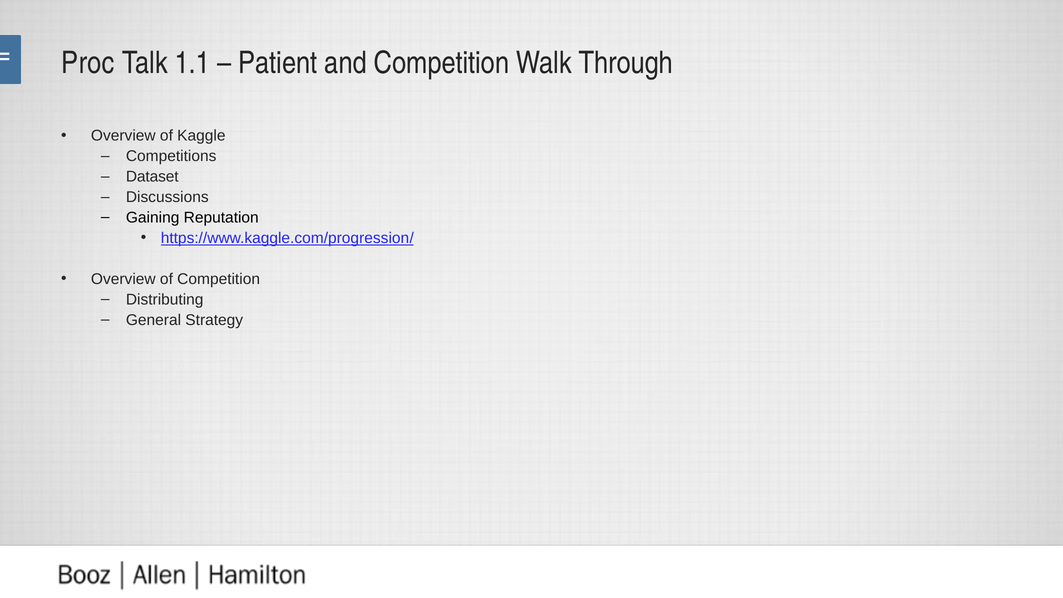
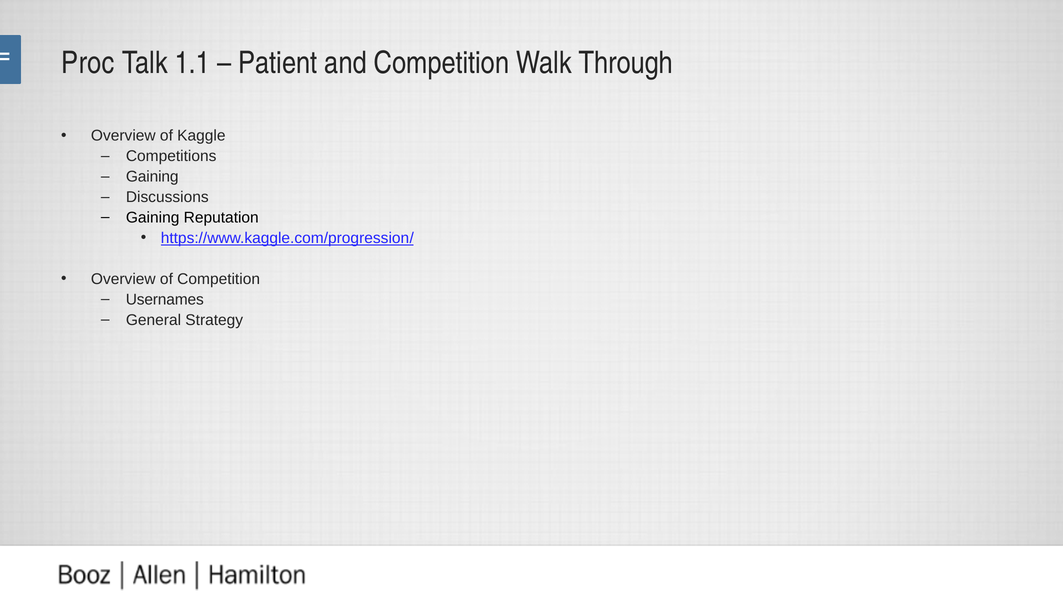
Dataset: Dataset -> Gaining (152, 177)
Distributing: Distributing -> Usernames (165, 300)
